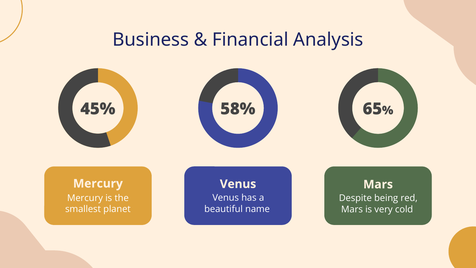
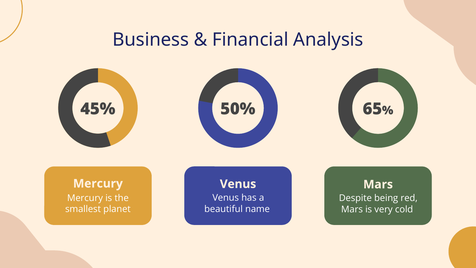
58%: 58% -> 50% (238, 109)
